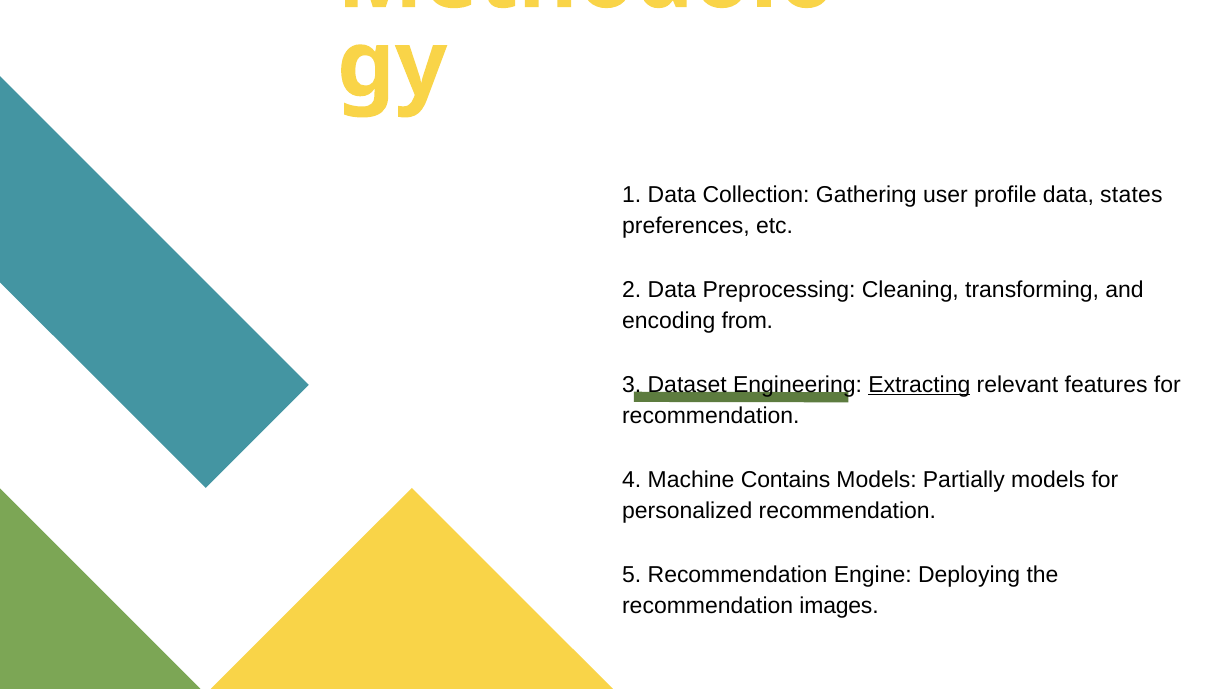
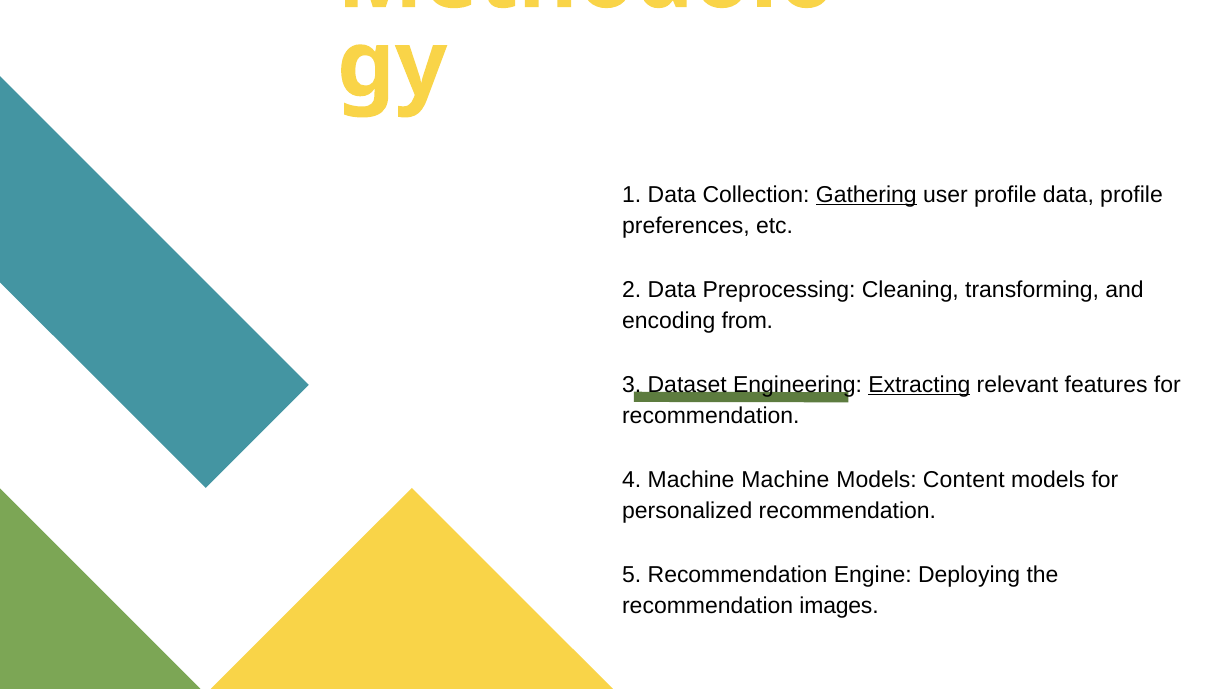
Gathering underline: none -> present (866, 194)
data states: states -> profile (1132, 194)
Machine Contains: Contains -> Machine (785, 480)
Partially: Partially -> Content (964, 480)
